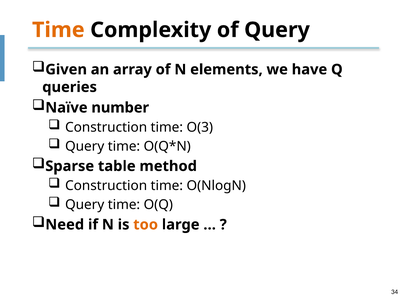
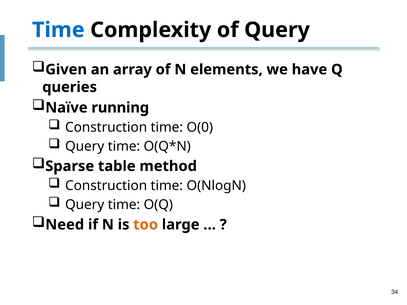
Time colour: orange -> blue (58, 30)
number: number -> running (120, 108)
O(3: O(3 -> O(0 (200, 127)
